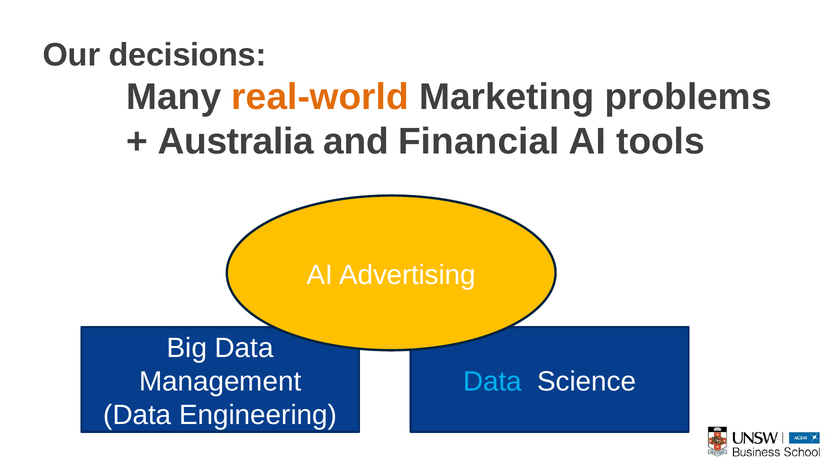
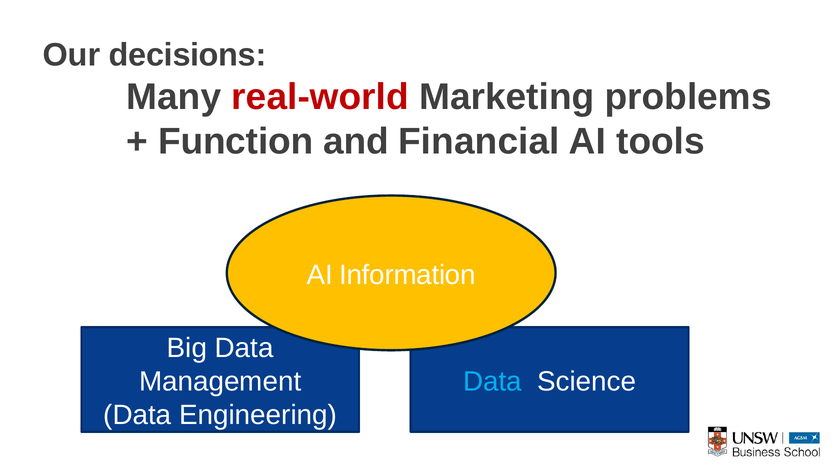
real-world colour: orange -> red (320, 97)
Australia: Australia -> Function (236, 141)
Advertising: Advertising -> Information (407, 275)
